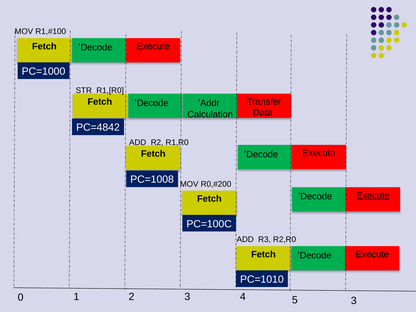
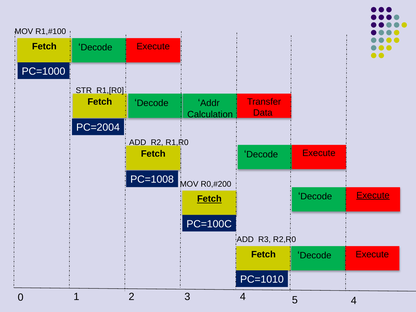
PC=4842: PC=4842 -> PC=2004 (98, 128)
Fetch underline: none -> present (209, 199)
5 3: 3 -> 4 (354, 301)
